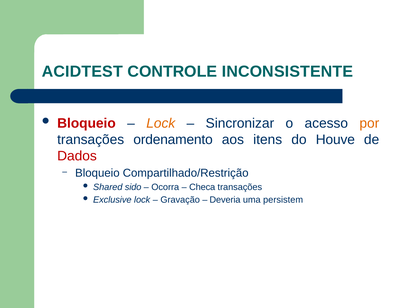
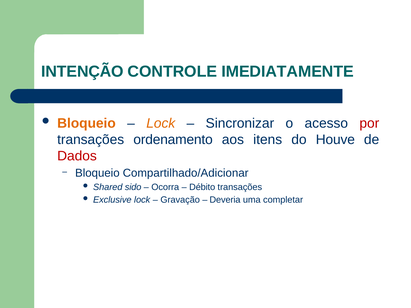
ACIDTEST: ACIDTEST -> INTENÇÃO (82, 72)
INCONSISTENTE: INCONSISTENTE -> IMEDIATAMENTE (288, 72)
Bloqueio colour: red -> orange (86, 123)
por colour: orange -> red (369, 123)
Compartilhado/Restrição: Compartilhado/Restrição -> Compartilhado/Adicionar (186, 173)
Checa: Checa -> Débito (202, 187)
persistem: persistem -> completar (283, 200)
